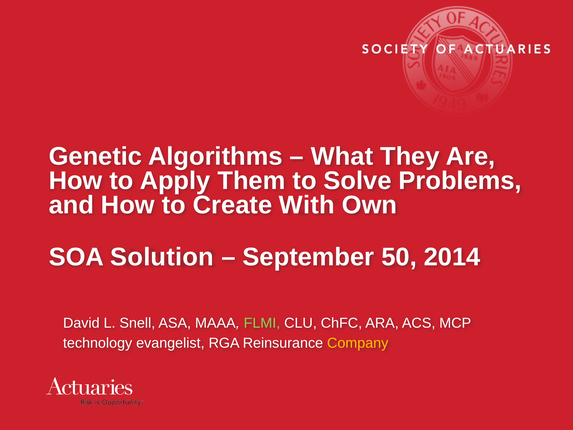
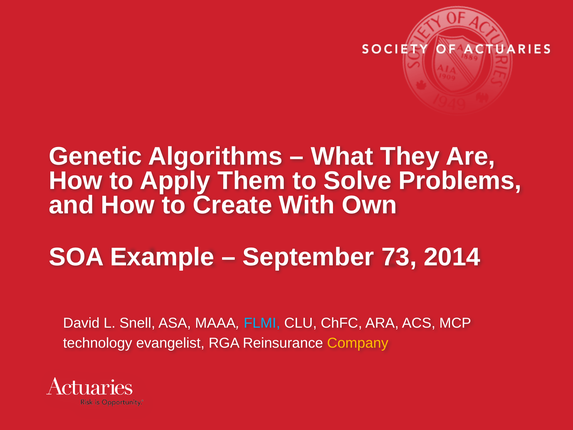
Solution: Solution -> Example (162, 257)
50: 50 -> 73 (399, 257)
FLMI colour: light green -> light blue (262, 323)
